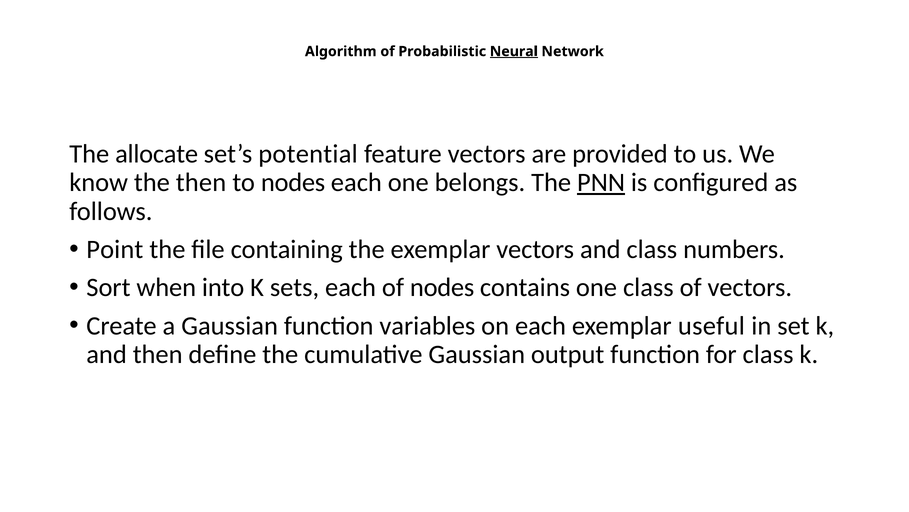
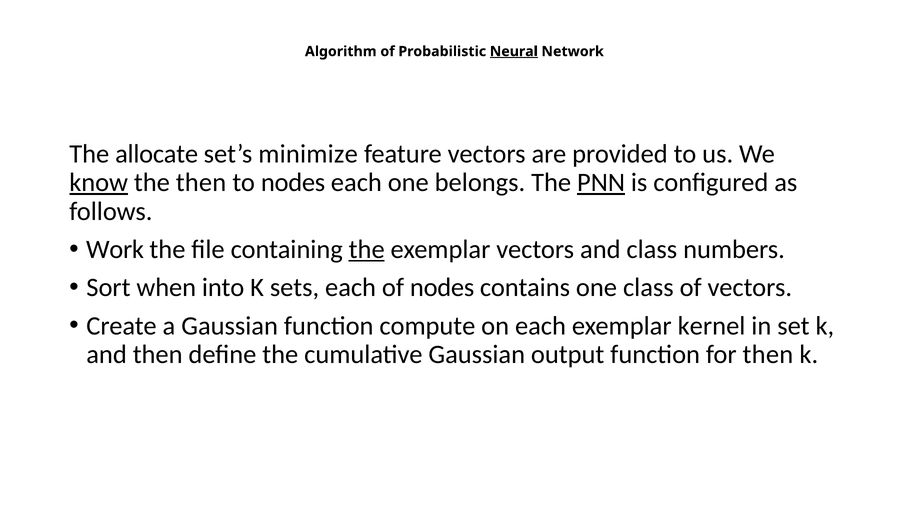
potential: potential -> minimize (308, 154)
know underline: none -> present (99, 182)
Point: Point -> Work (115, 249)
the underline: none -> present (367, 249)
variables: variables -> compute (427, 325)
useful: useful -> kernel (712, 325)
for class: class -> then (768, 354)
